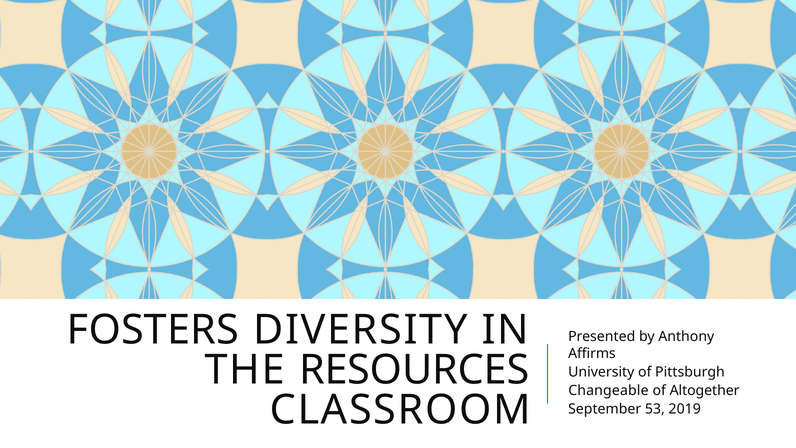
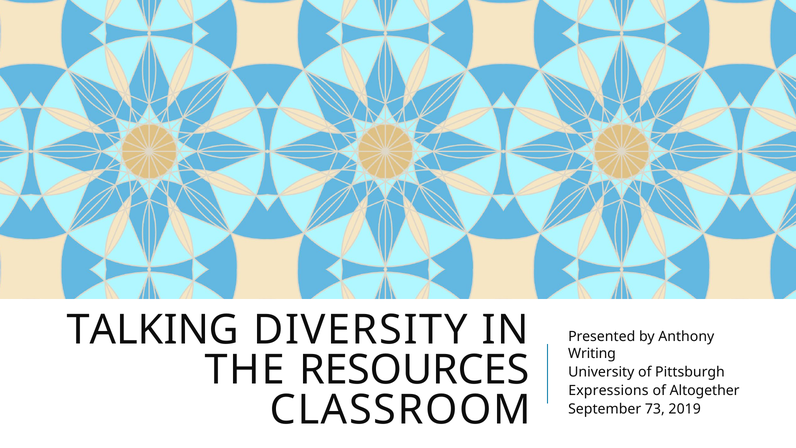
FOSTERS: FOSTERS -> TALKING (153, 330)
Affirms: Affirms -> Writing (592, 353)
Changeable: Changeable -> Expressions (608, 390)
53: 53 -> 73 (655, 409)
